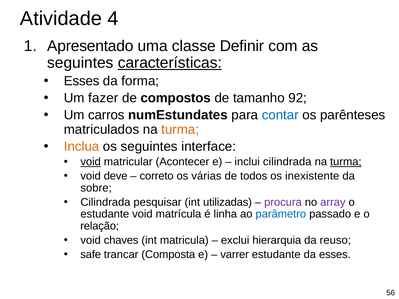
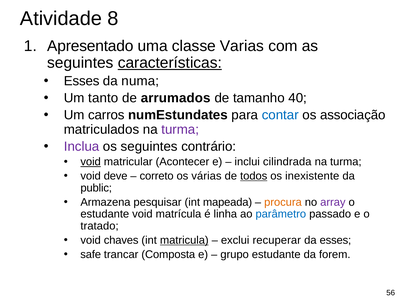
4: 4 -> 8 (113, 19)
Definir: Definir -> Varias (242, 46)
forma: forma -> numa (140, 81)
fazer: fazer -> tanto (103, 98)
compostos: compostos -> arrumados (176, 98)
92: 92 -> 40 (298, 98)
parênteses: parênteses -> associação (353, 115)
turma colour: orange -> purple (180, 130)
Inclua colour: orange -> purple (82, 147)
interface: interface -> contrário (209, 147)
turma underline: present -> none (346, 162)
todos underline: none -> present (254, 176)
sobre: sobre -> public (96, 188)
Cilindrada: Cilindrada -> Armazena (105, 202)
utilizadas: utilizadas -> mapeada (228, 202)
procura colour: purple -> orange (283, 202)
relação: relação -> tratado (100, 226)
matricula underline: none -> present (184, 240)
hierarquia: hierarquia -> recuperar (277, 240)
da reuso: reuso -> esses (335, 240)
varrer: varrer -> grupo (235, 255)
da esses: esses -> forem (335, 255)
